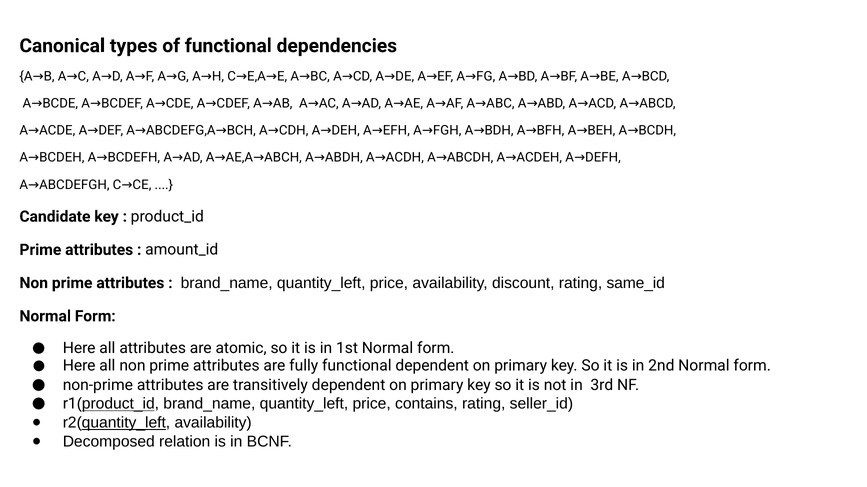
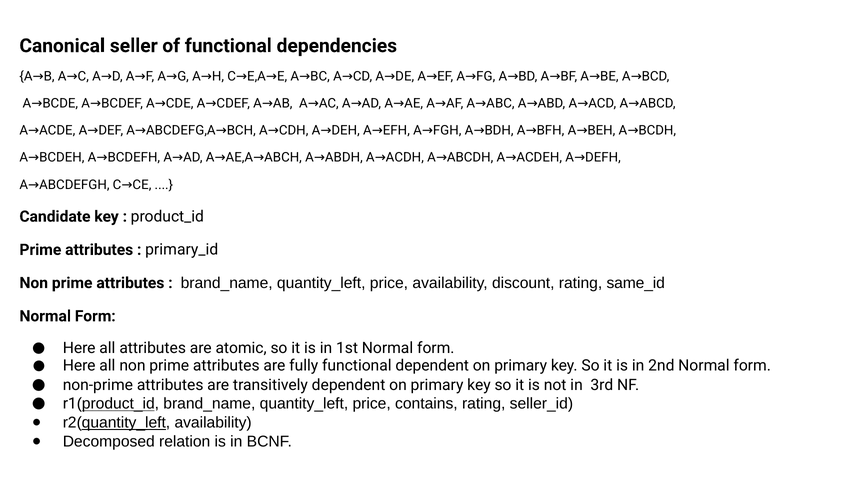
types: types -> seller (134, 46)
amount_id: amount_id -> primary_id (182, 250)
